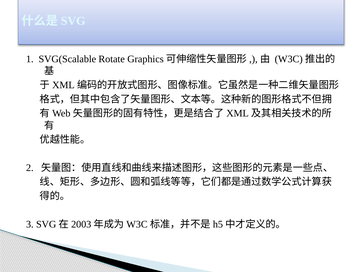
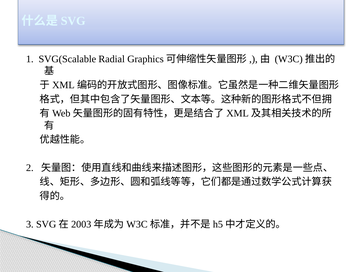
Rotate: Rotate -> Radial (112, 59)
